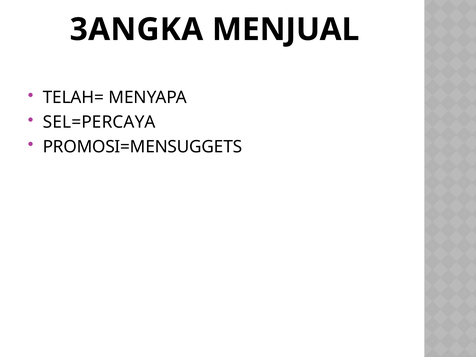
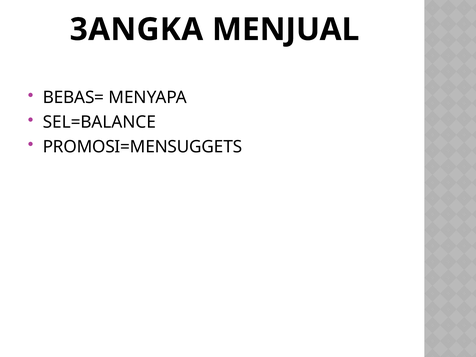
TELAH=: TELAH= -> BEBAS= (73, 98)
SEL=PERCAYA: SEL=PERCAYA -> SEL=BALANCE (99, 122)
